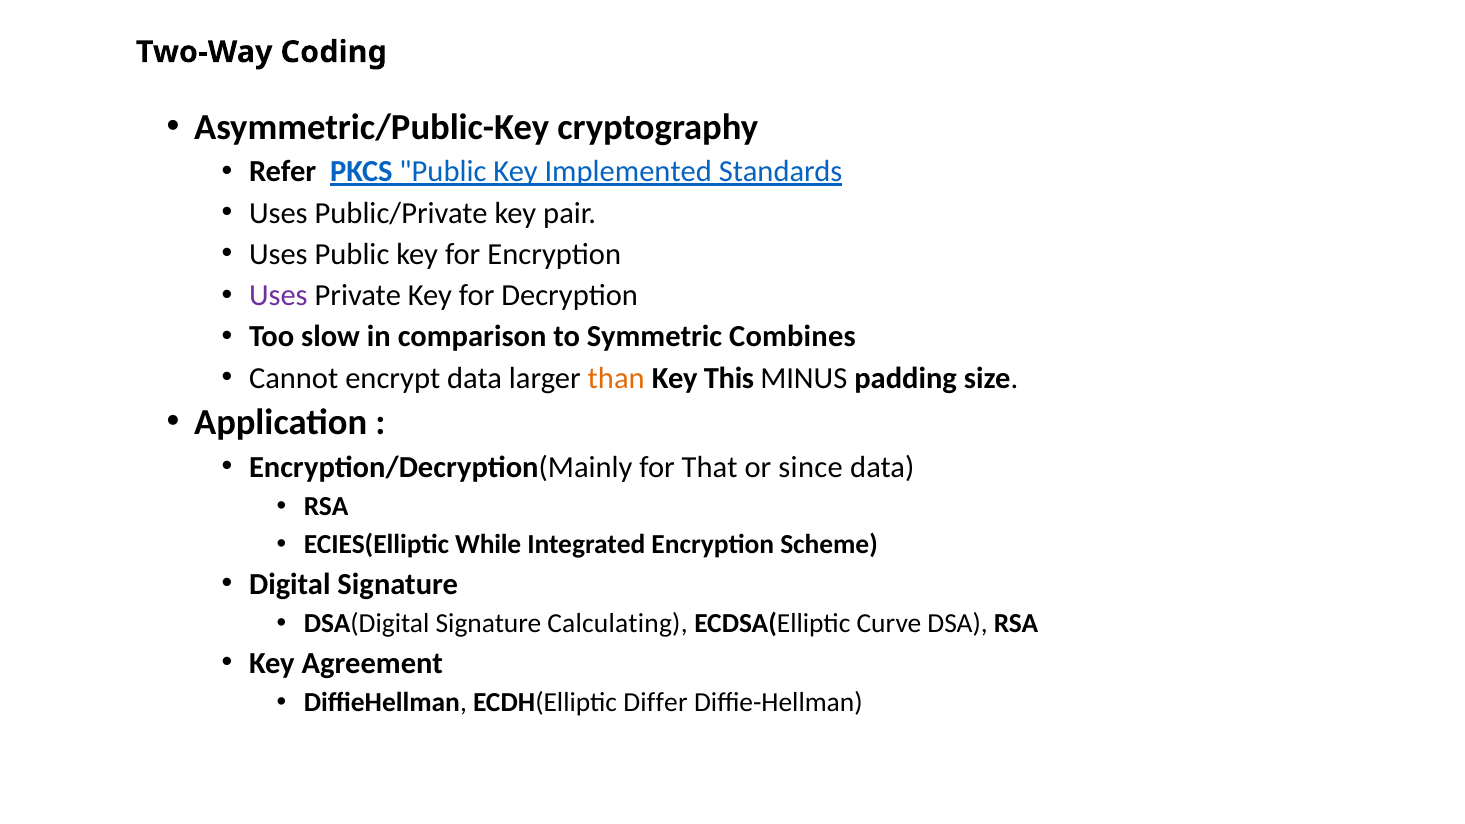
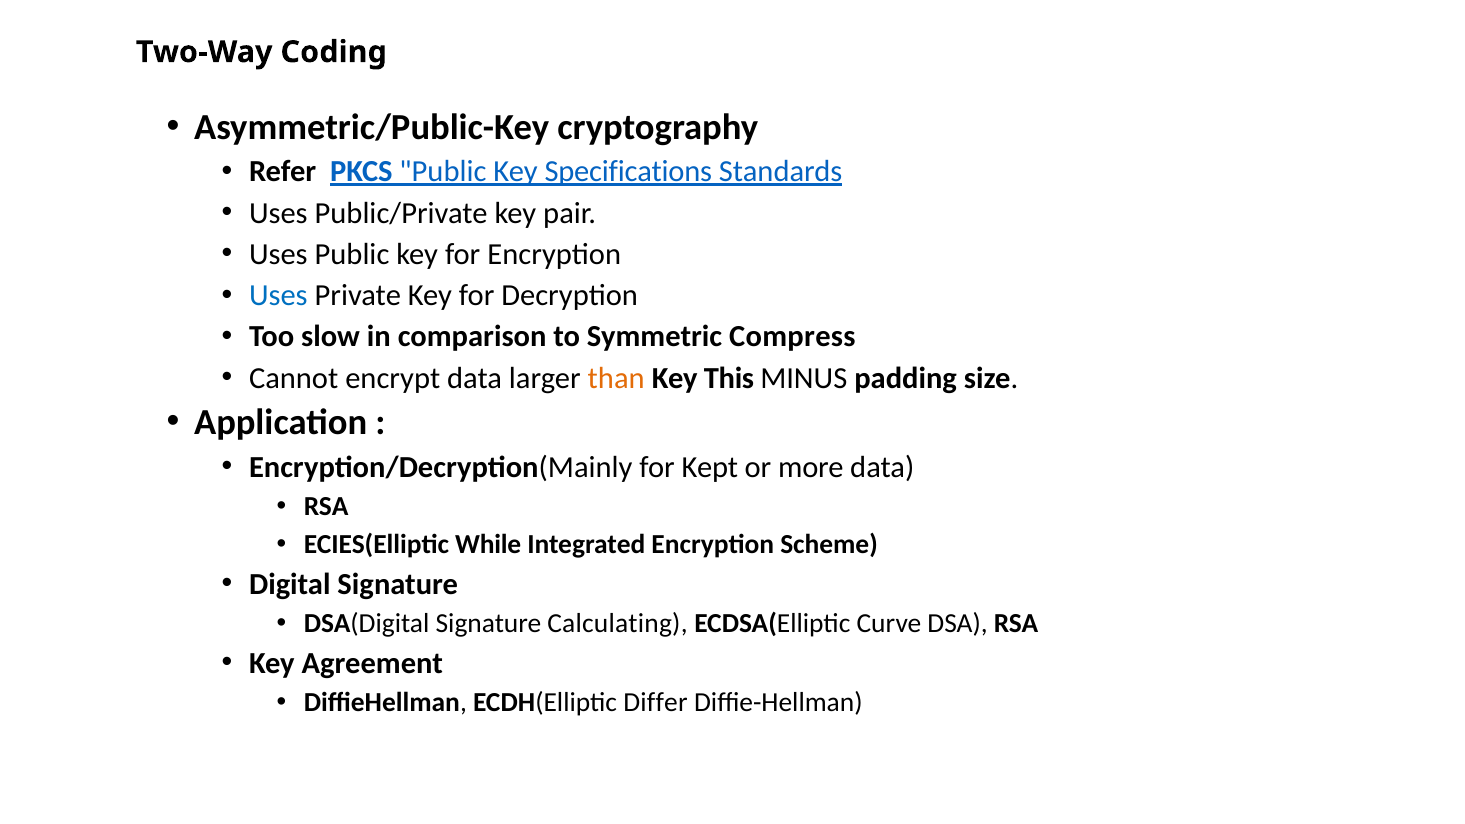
Implemented: Implemented -> Specifications (628, 172)
Uses colour: purple -> blue (278, 296)
Combines: Combines -> Compress (792, 337)
That: That -> Kept (710, 467)
since: since -> more (811, 467)
